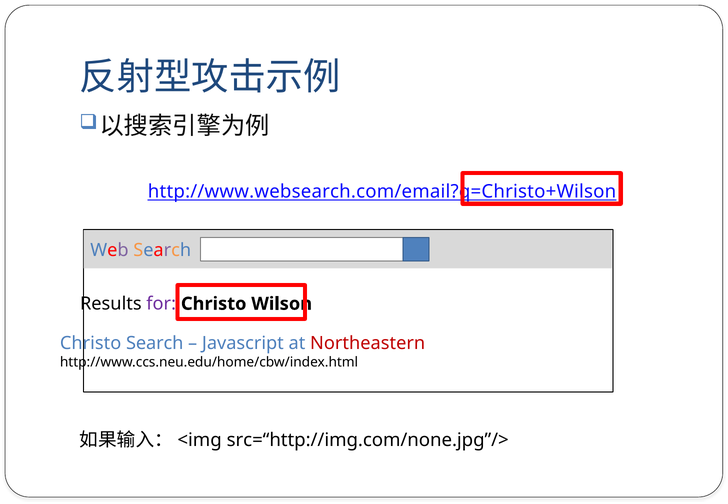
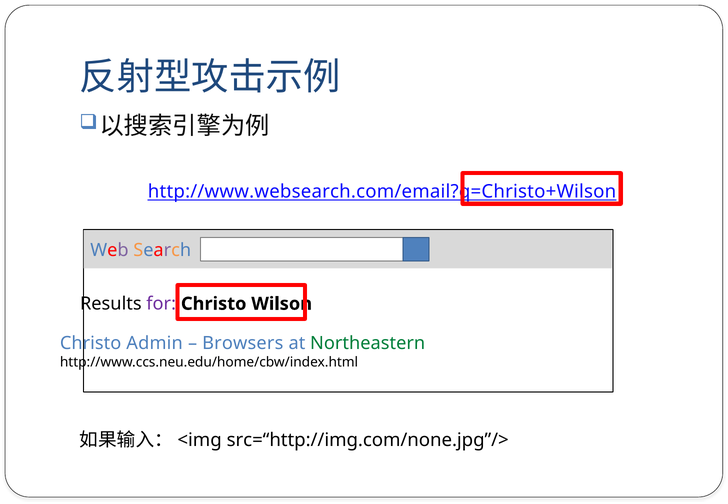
Christo Search: Search -> Admin (155, 343)
Javascript: Javascript -> Browsers (243, 343)
Northeastern colour: red -> green (368, 343)
